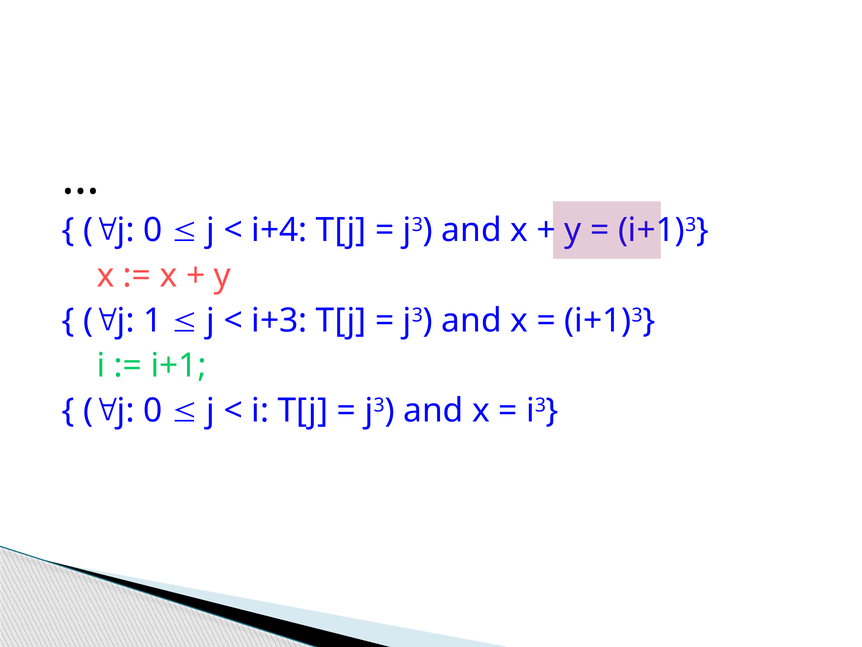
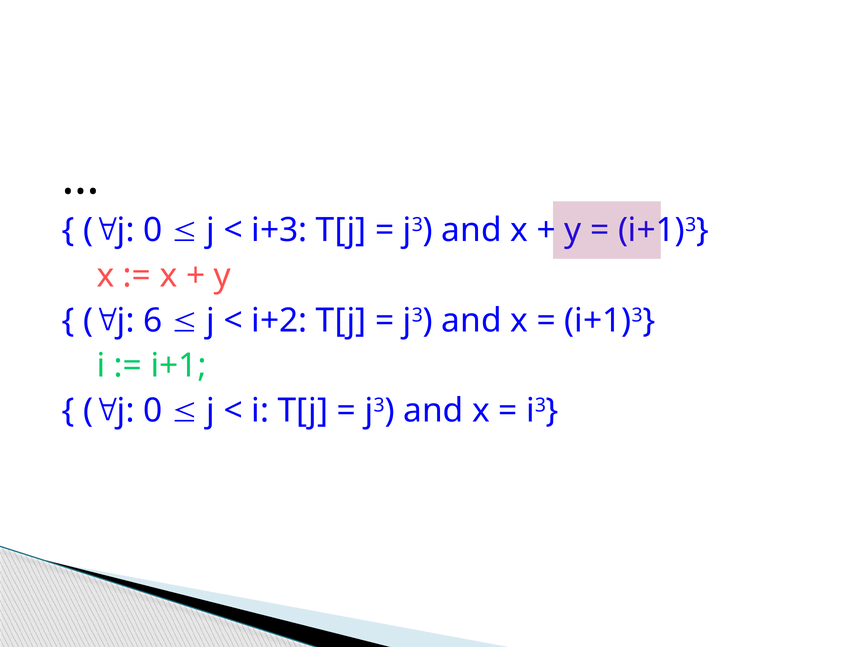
i+4: i+4 -> i+3 (279, 230)
1: 1 -> 6 (153, 320)
i+3: i+3 -> i+2 (279, 320)
